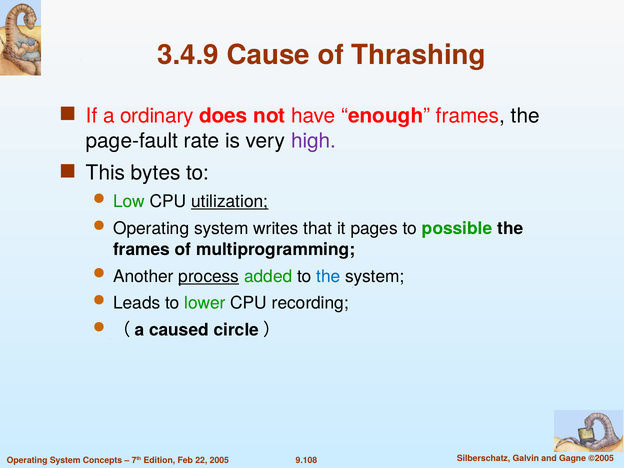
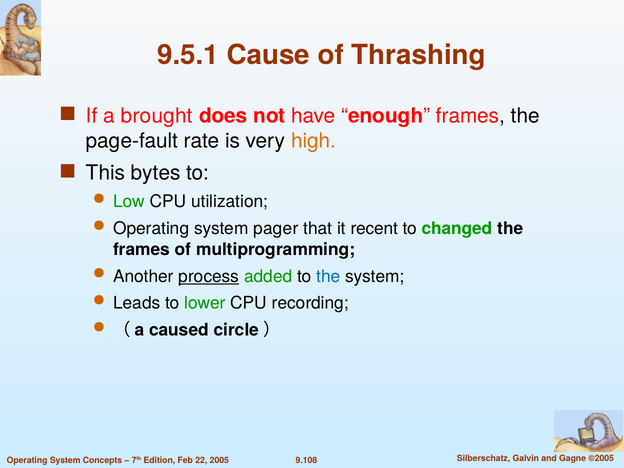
3.4.9: 3.4.9 -> 9.5.1 (188, 55)
ordinary: ordinary -> brought (157, 116)
high colour: purple -> orange (314, 141)
utilization underline: present -> none (230, 202)
writes: writes -> pager (276, 229)
pages: pages -> recent (374, 229)
possible: possible -> changed (457, 229)
